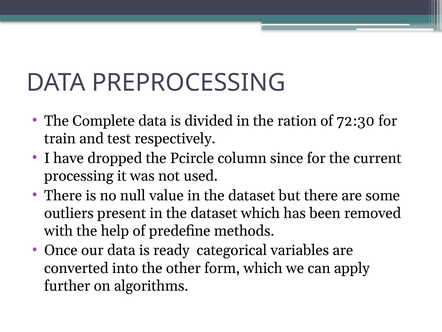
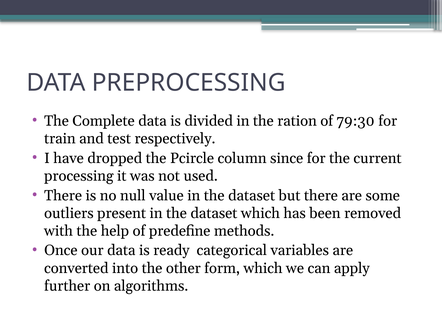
72:30: 72:30 -> 79:30 (356, 121)
